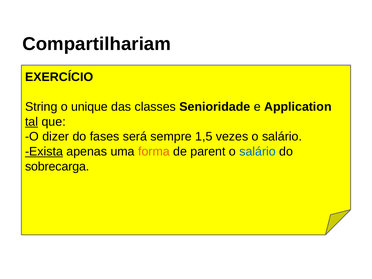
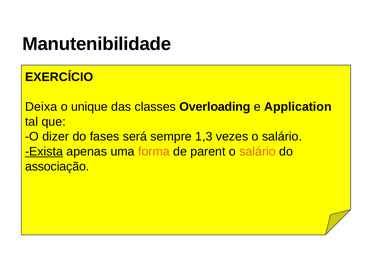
Compartilhariam: Compartilhariam -> Manutenibilidade (97, 44)
String: String -> Deixa (41, 107)
Senioridade: Senioridade -> Overloading (215, 107)
tal underline: present -> none (32, 122)
1,5: 1,5 -> 1,3 (204, 137)
salário colour: blue -> orange (258, 152)
sobrecarga: sobrecarga -> associação (57, 166)
